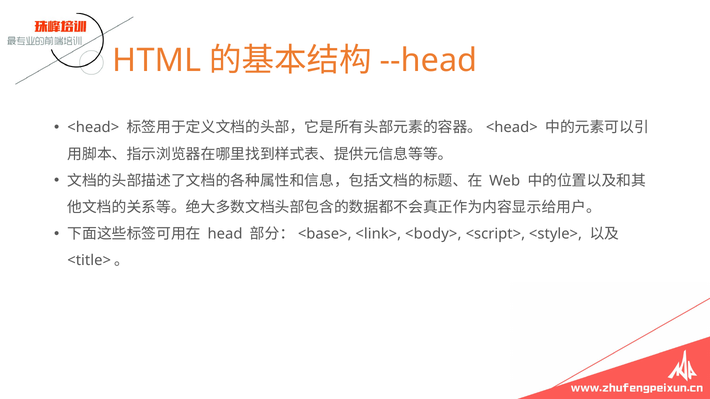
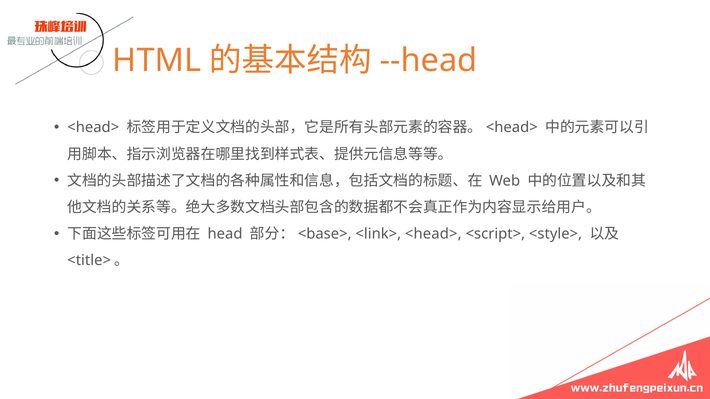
<link> <body>: <body> -> <head> (433, 234)
